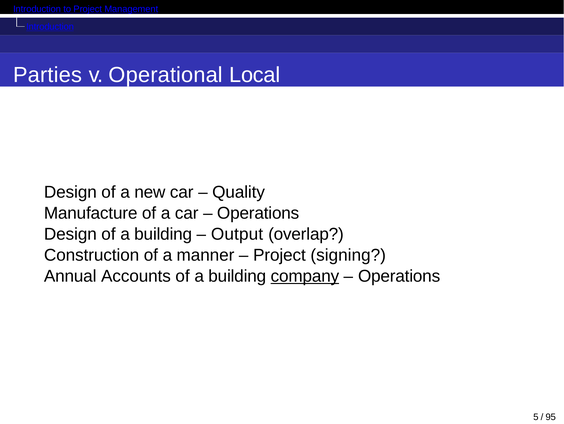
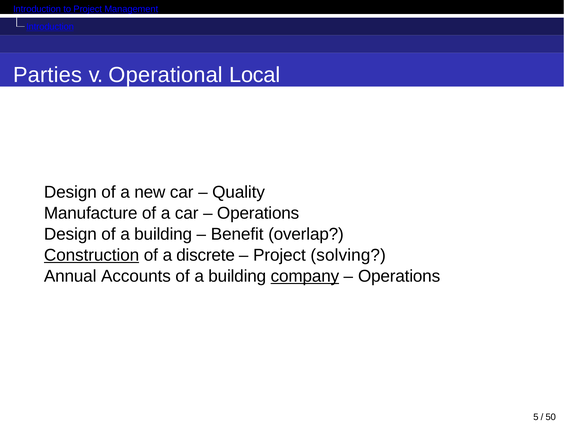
Output: Output -> Benefit (237, 234)
Construction underline: none -> present (92, 255)
manner: manner -> discrete (206, 255)
signing: signing -> solving (348, 255)
95: 95 -> 50 (551, 416)
